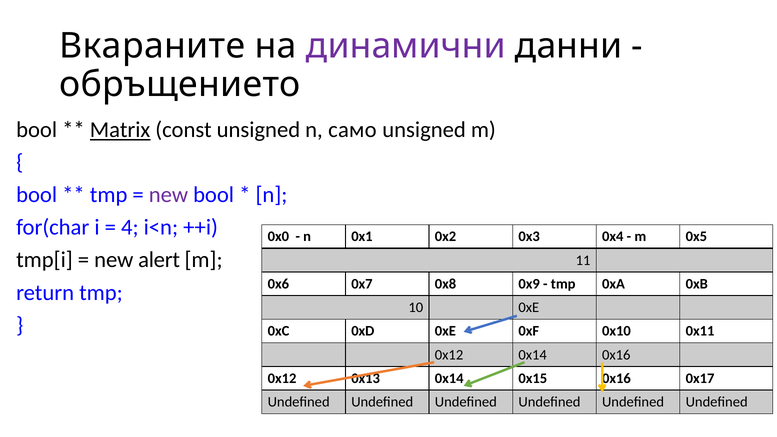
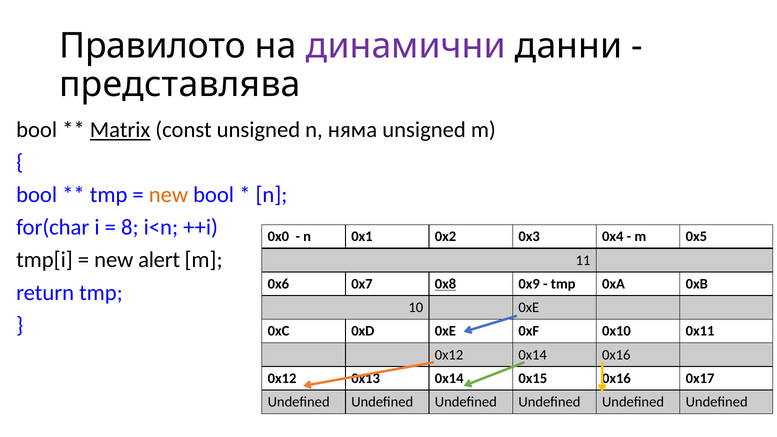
Вкараните: Вкараните -> Правилото (153, 46)
обръщението: обръщението -> представлява (180, 84)
само: само -> няма (352, 130)
new colour: purple -> orange (168, 195)
4: 4 -> 8 (130, 228)
0x8 underline: none -> present (446, 284)
